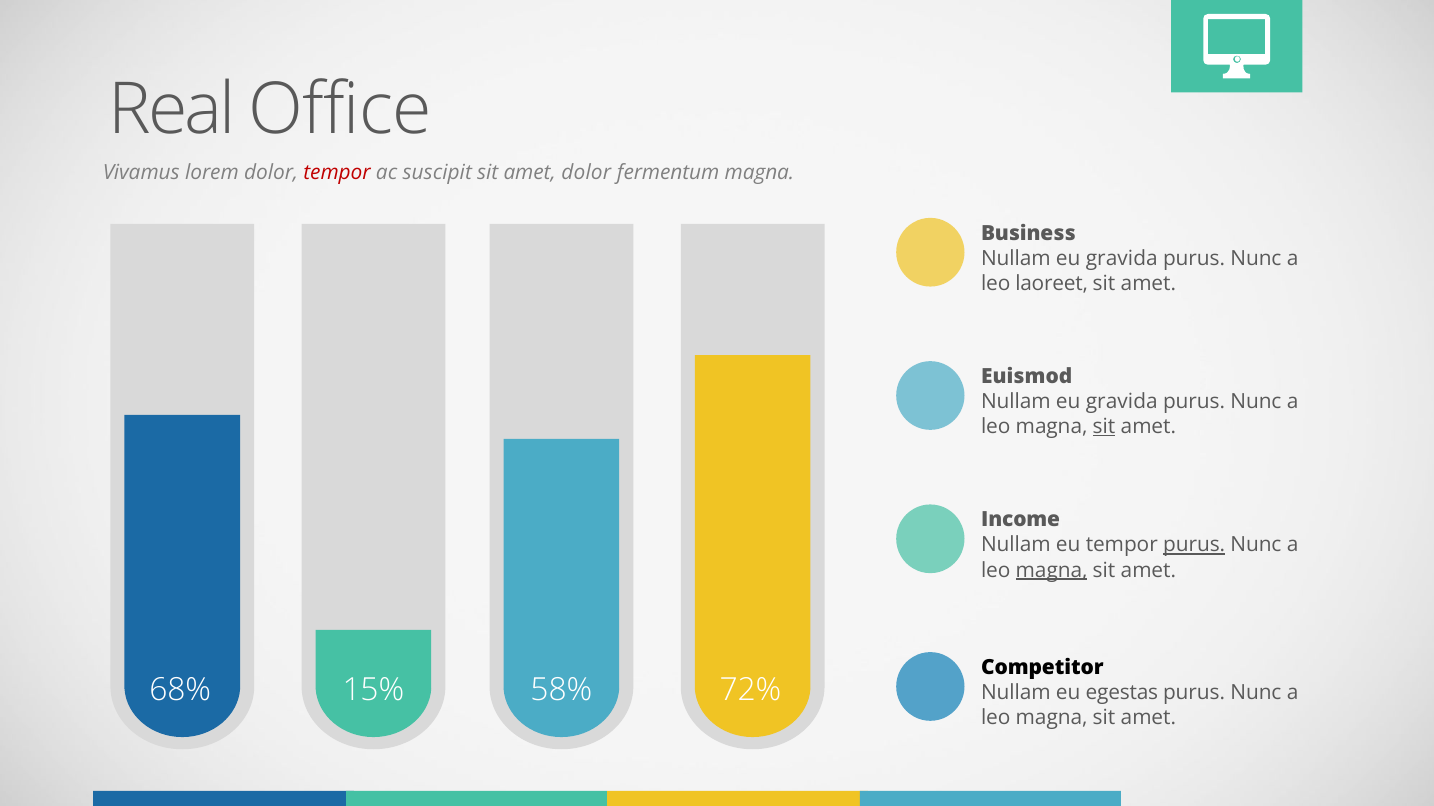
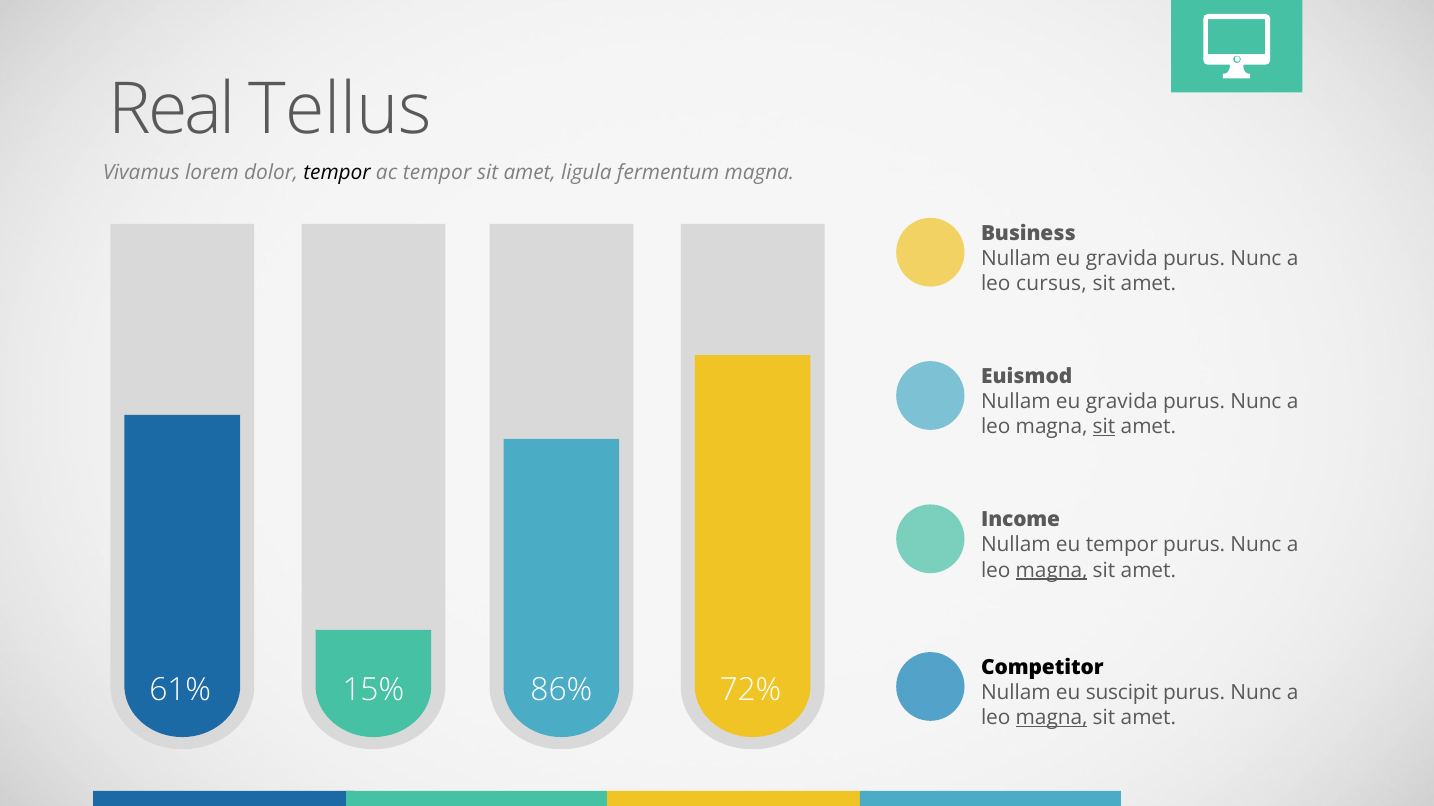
Office: Office -> Tellus (340, 110)
tempor colour: red -> black (337, 173)
ac suscipit: suscipit -> tempor (437, 173)
amet dolor: dolor -> ligula (586, 173)
laoreet: laoreet -> cursus (1051, 284)
purus underline: present -> none (1194, 546)
68%: 68% -> 61% (180, 691)
58%: 58% -> 86% (561, 691)
egestas: egestas -> suscipit (1122, 693)
magna underline: none -> present (1052, 718)
